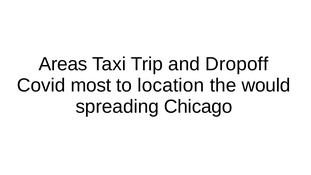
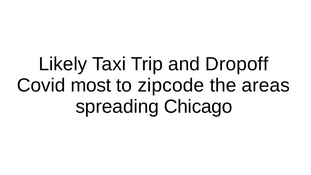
Areas: Areas -> Likely (63, 64)
location: location -> zipcode (171, 85)
would: would -> areas (266, 85)
